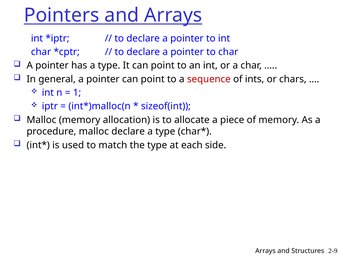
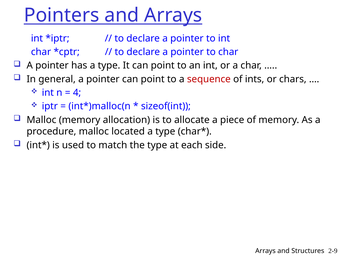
1: 1 -> 4 (77, 93)
malloc declare: declare -> located (128, 131)
